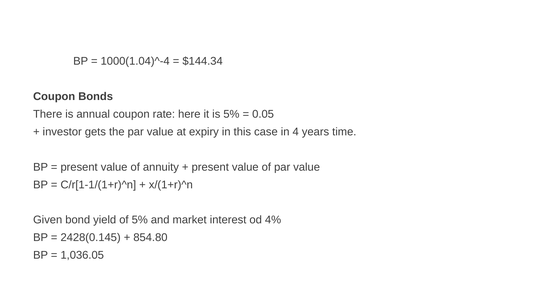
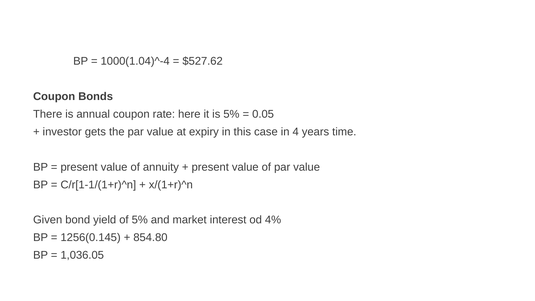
$144.34: $144.34 -> $527.62 (203, 61)
2428(0.145: 2428(0.145 -> 1256(0.145 (91, 238)
